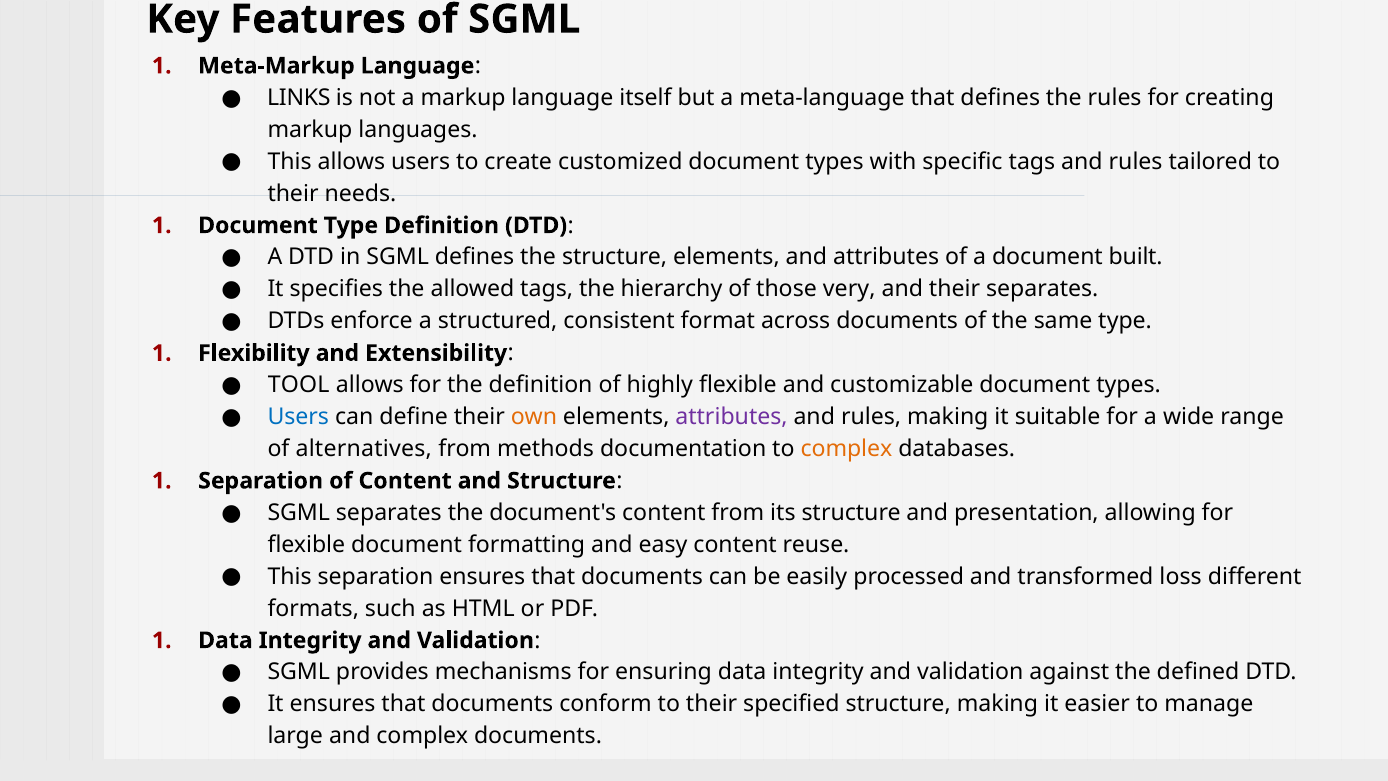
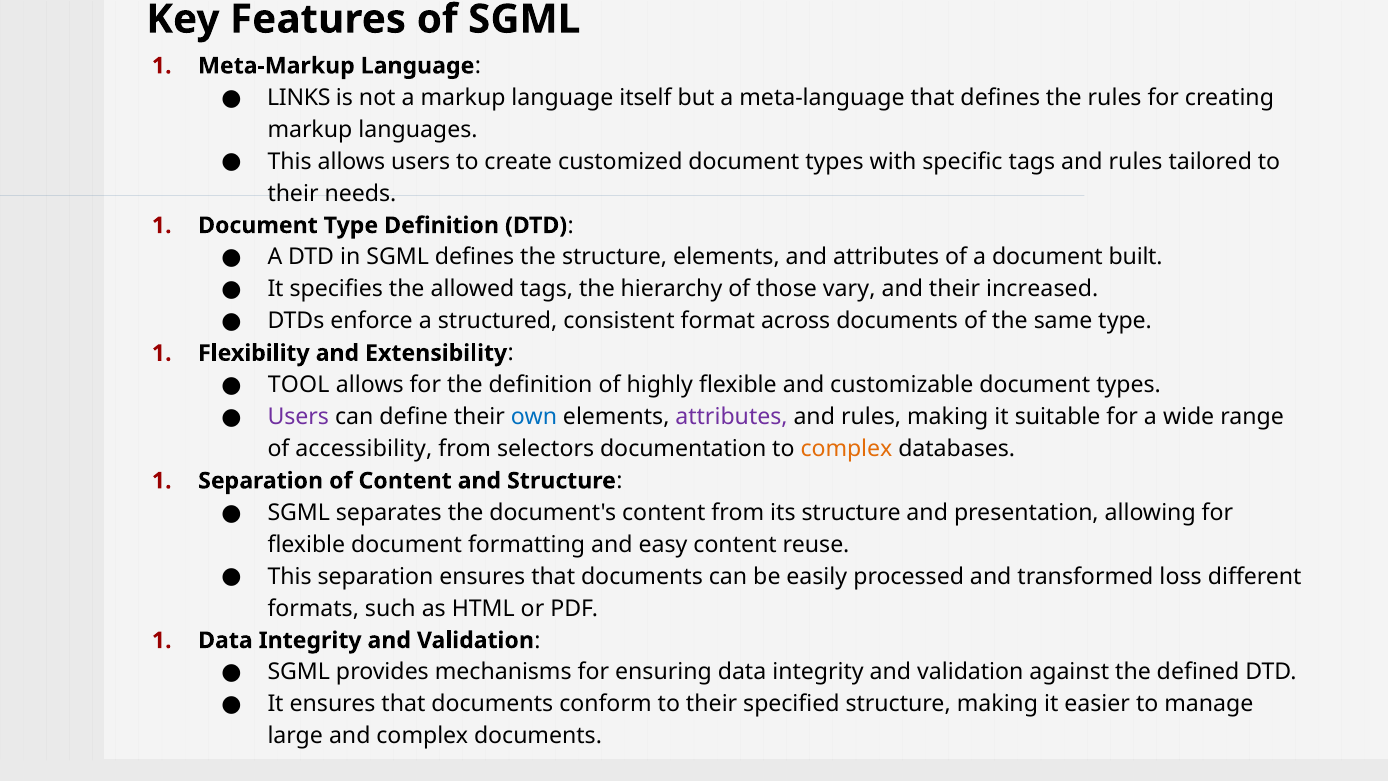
very: very -> vary (849, 289)
their separates: separates -> increased (1042, 289)
Users colour: blue -> purple (298, 417)
own colour: orange -> blue (534, 417)
alternatives: alternatives -> accessibility (364, 449)
methods: methods -> selectors (546, 449)
